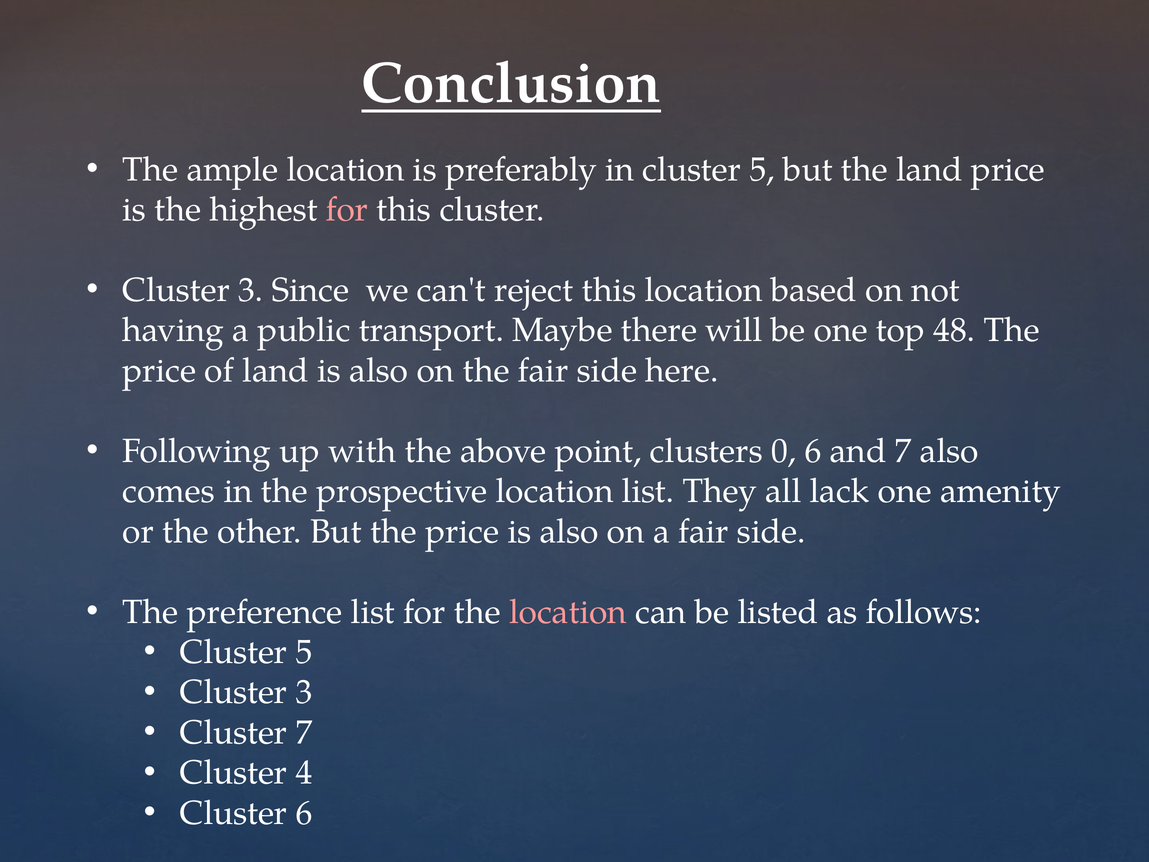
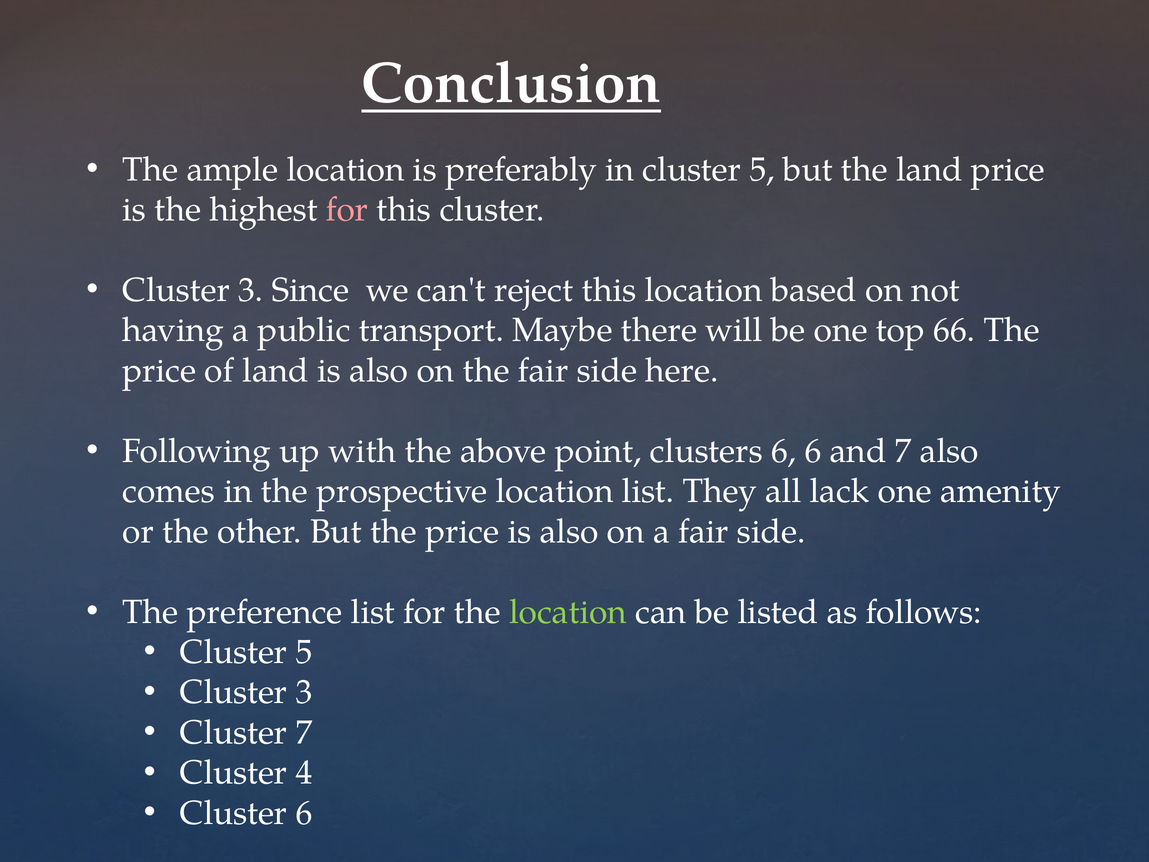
48: 48 -> 66 (954, 330)
clusters 0: 0 -> 6 (784, 451)
location colour: pink -> light green (568, 612)
